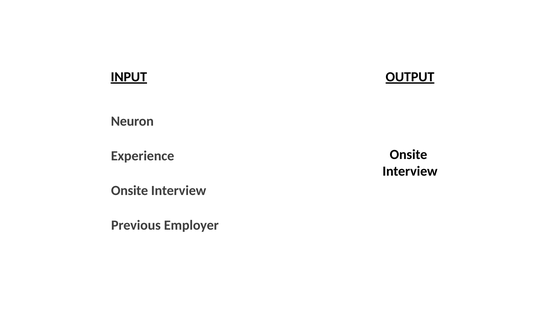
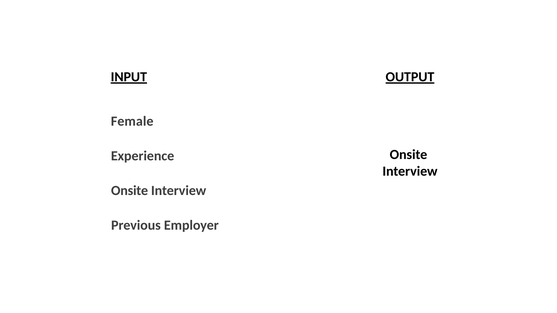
Neuron: Neuron -> Female (132, 122)
